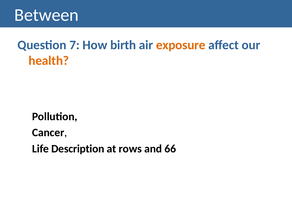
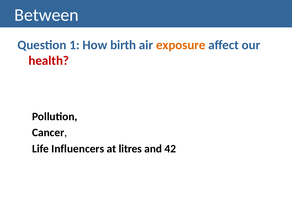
7: 7 -> 1 (75, 45)
health colour: orange -> red (49, 61)
Description: Description -> Influencers (78, 149)
rows: rows -> litres (130, 149)
66: 66 -> 42 (170, 149)
